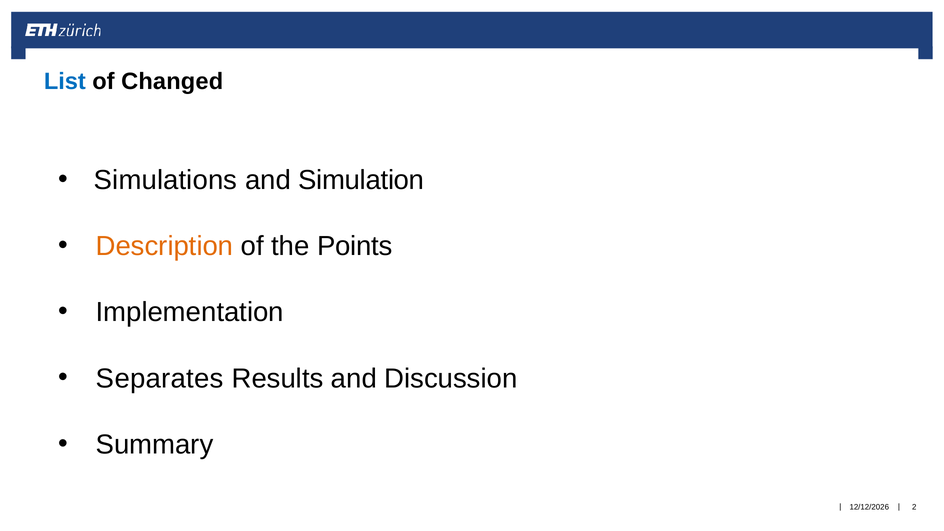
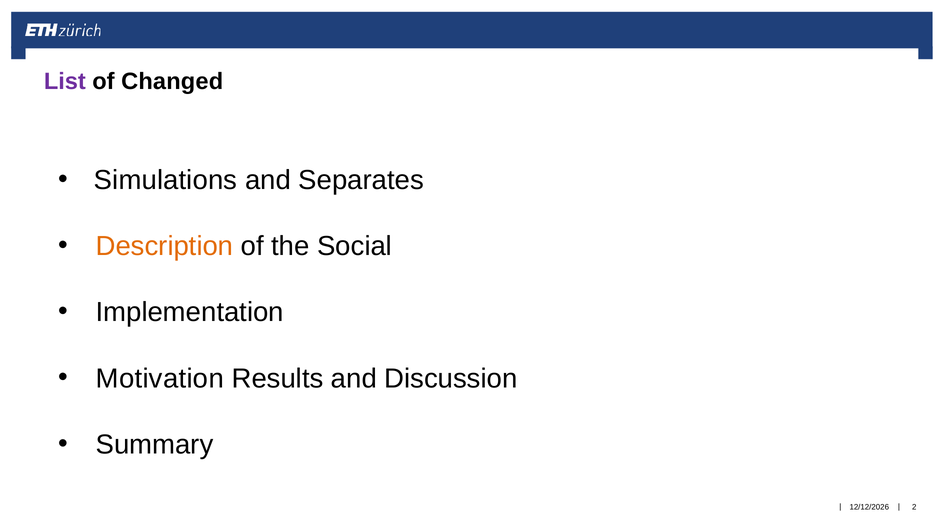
List colour: blue -> purple (65, 81)
Simulation: Simulation -> Separates (361, 180)
Points: Points -> Social (355, 246)
Separates: Separates -> Motivation (160, 379)
